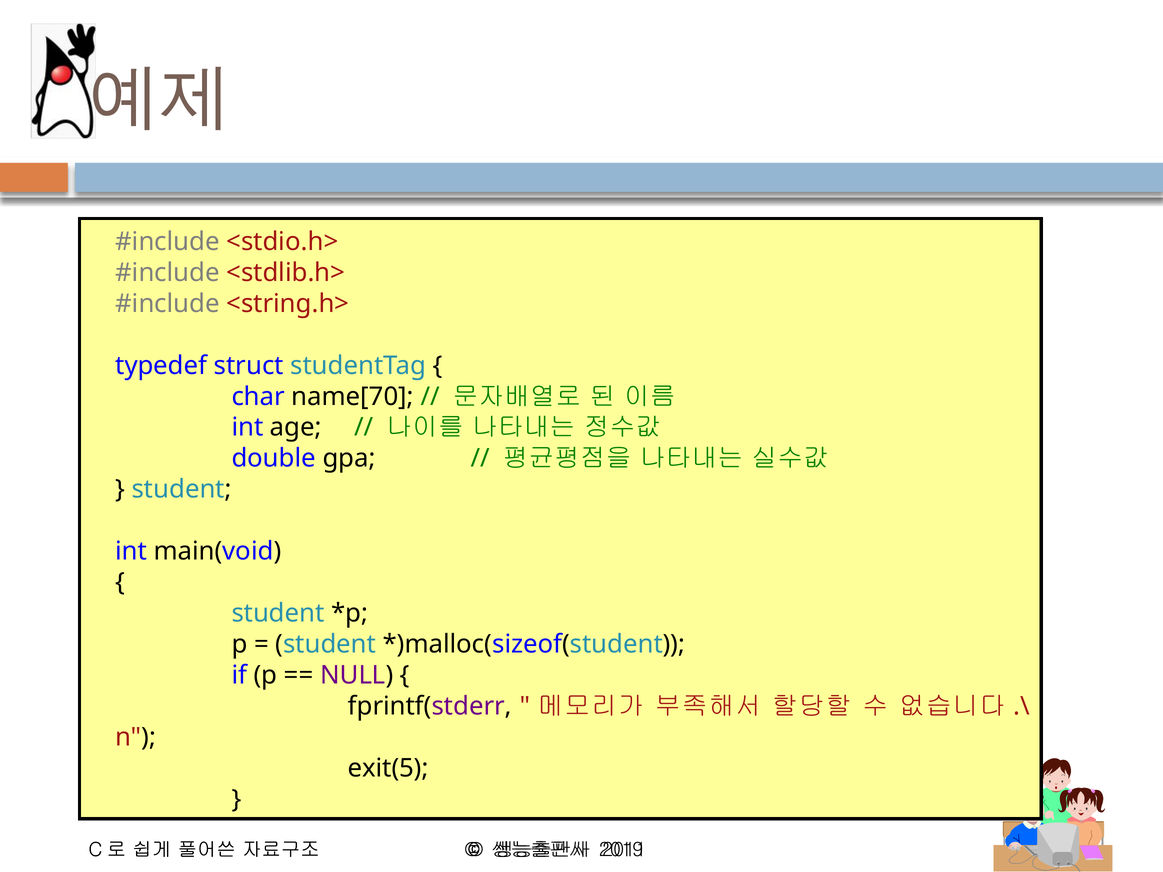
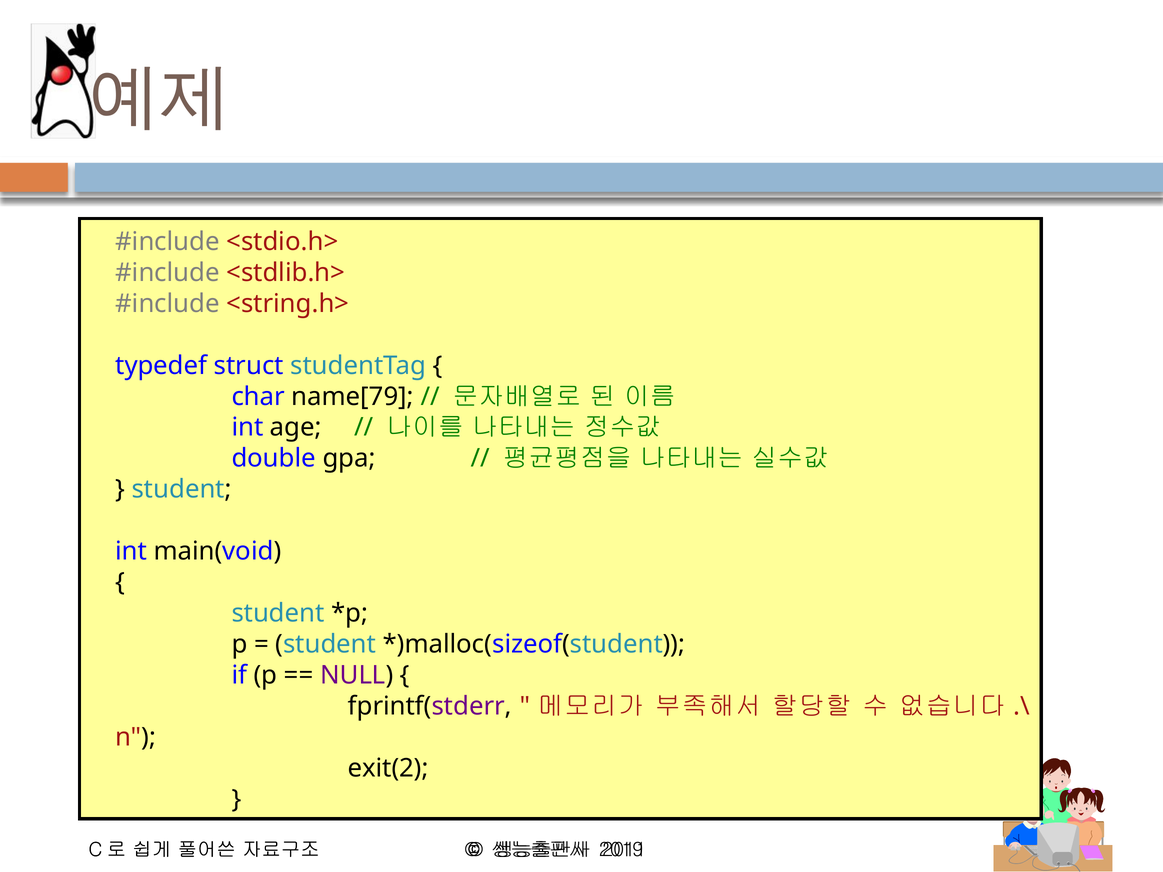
name[70: name[70 -> name[79 (353, 397)
exit(5: exit(5 -> exit(2 (388, 769)
